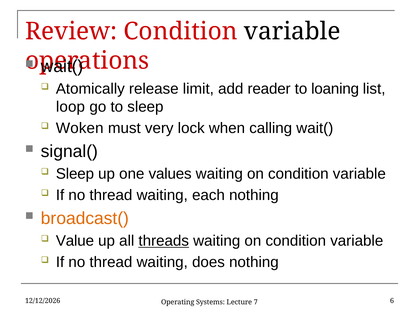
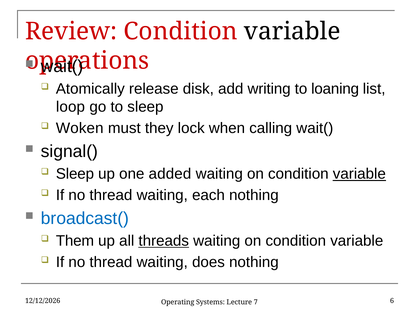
limit: limit -> disk (198, 89)
reader: reader -> writing (269, 89)
very: very -> they (159, 128)
values: values -> added (170, 173)
variable underline: none -> present (359, 173)
broadcast( colour: orange -> blue (85, 218)
Value: Value -> Them (75, 240)
